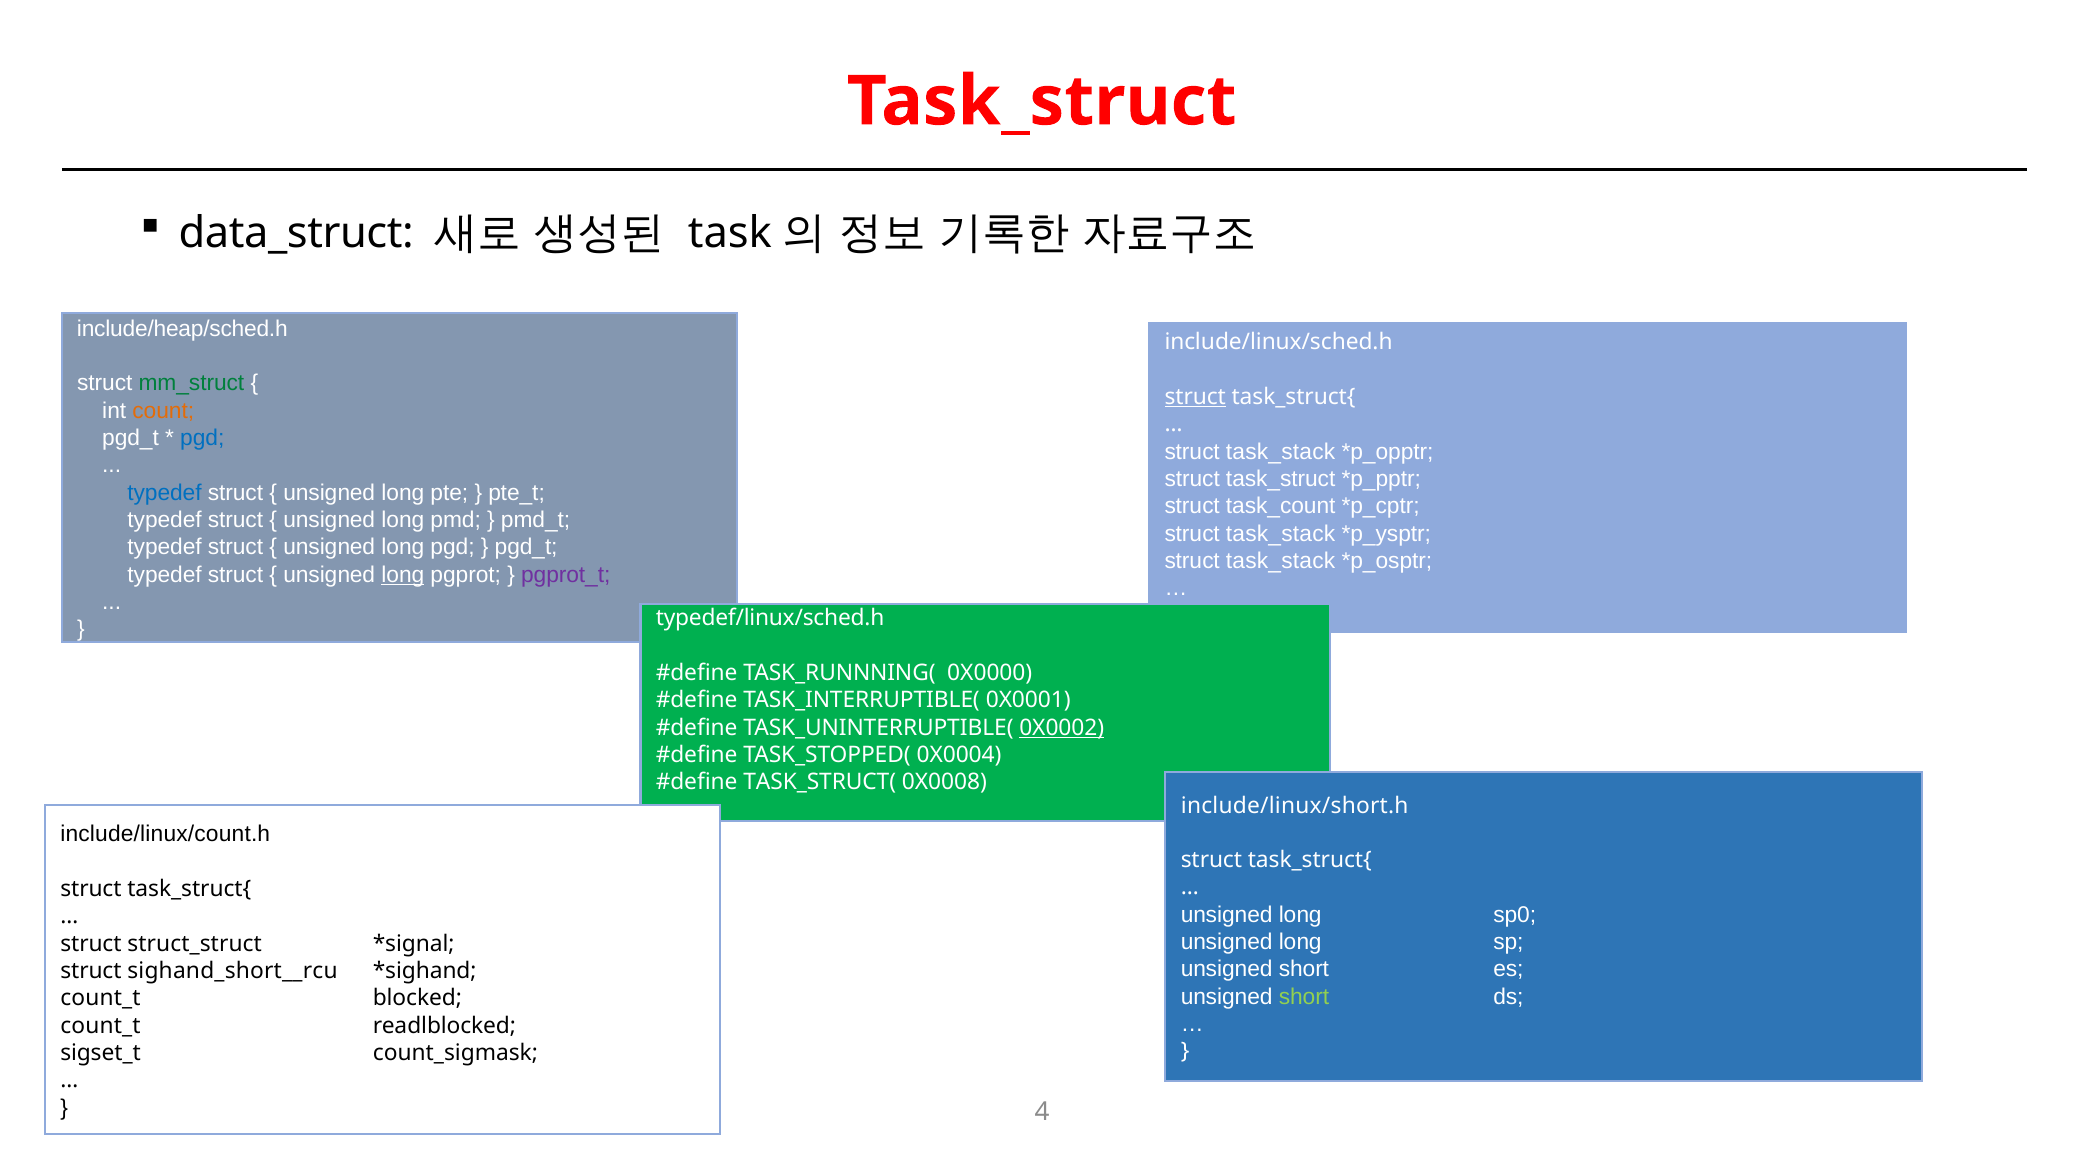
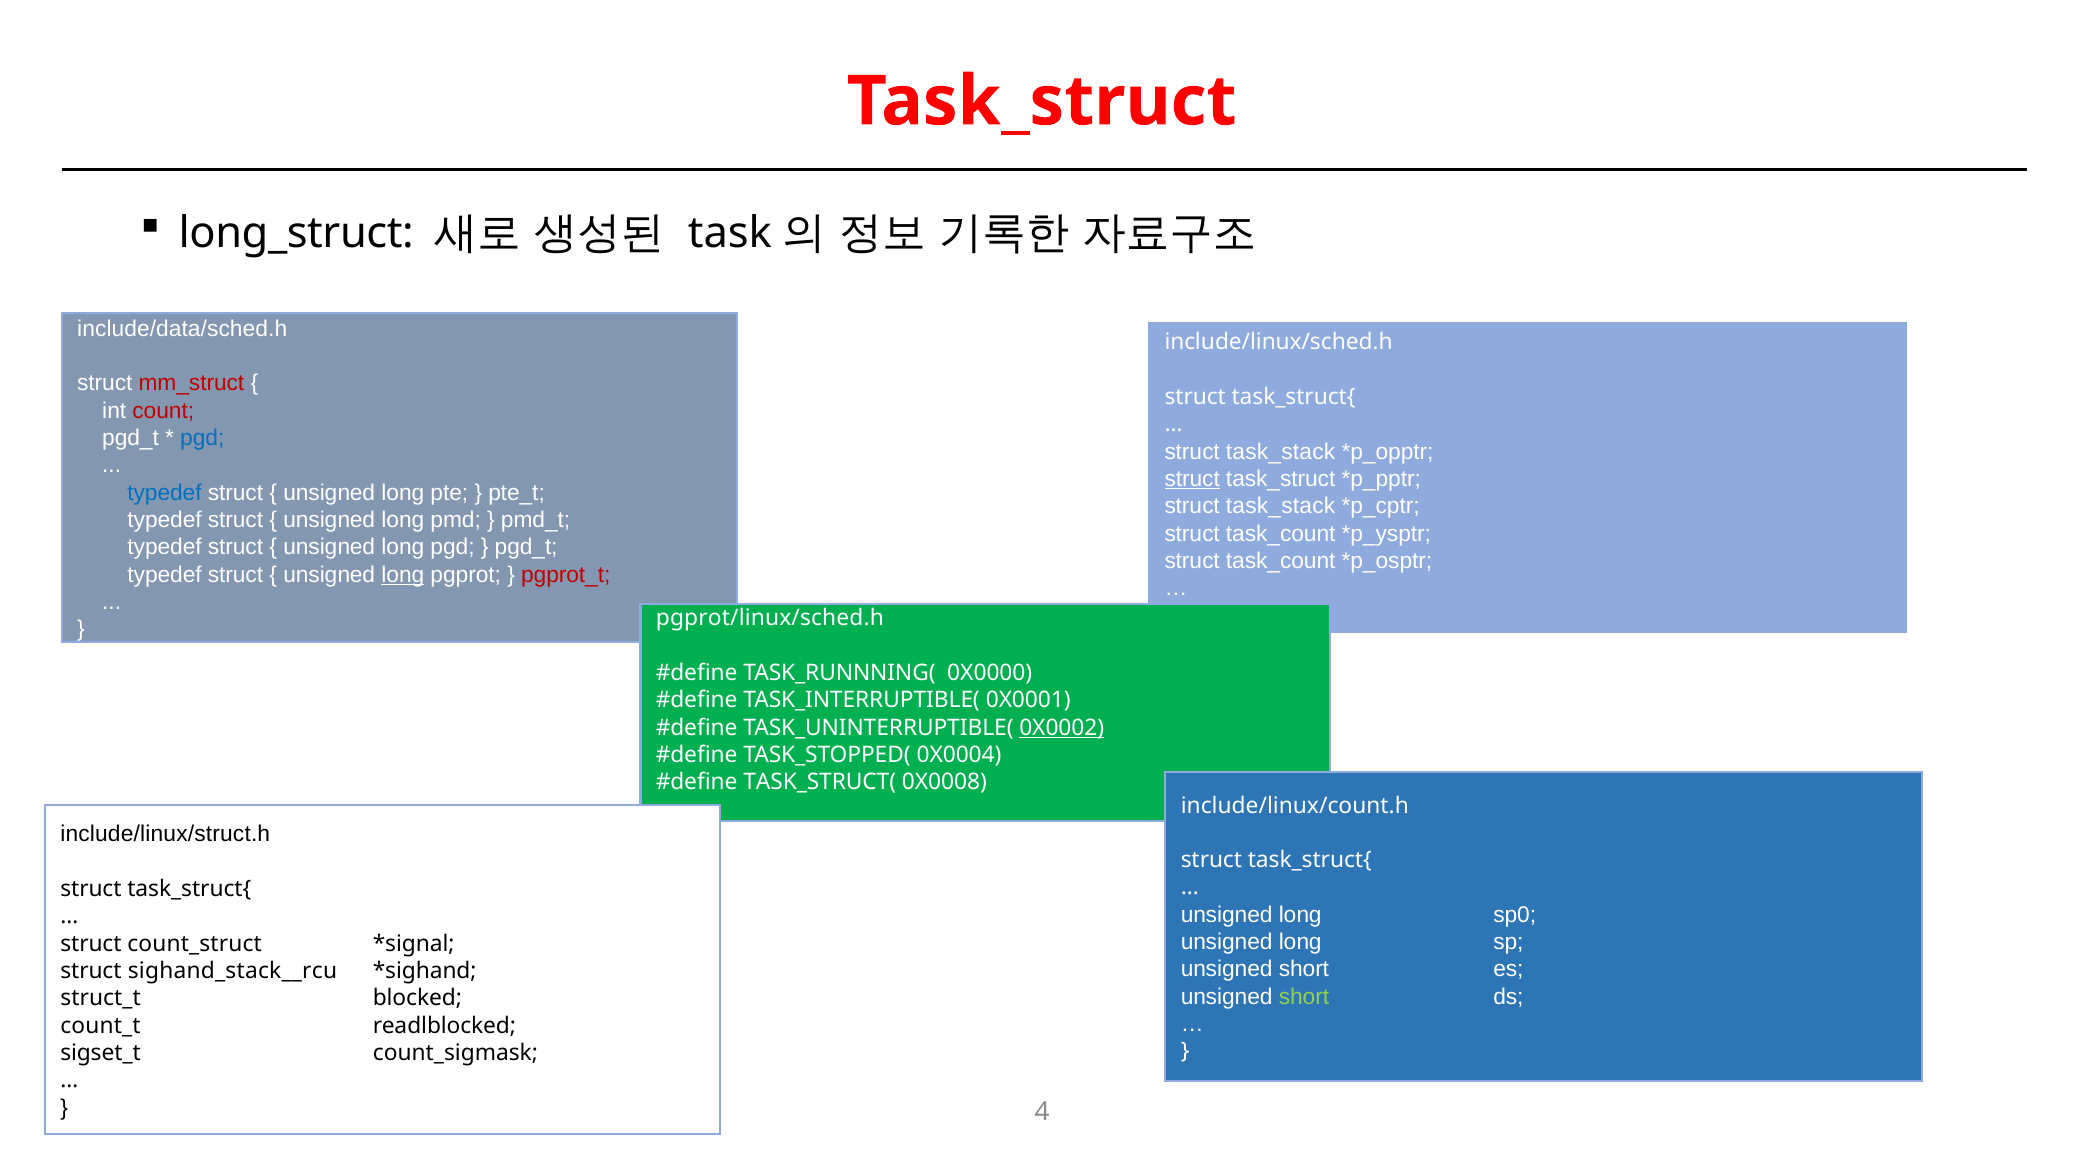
data_struct: data_struct -> long_struct (296, 234)
include/heap/sched.h: include/heap/sched.h -> include/data/sched.h (182, 329)
mm_struct colour: green -> red (191, 383)
struct underline: present -> none (1195, 397)
count colour: orange -> red (163, 411)
struct underline: none -> present (1192, 479)
task_count: task_count -> task_stack (1281, 506)
task_stack: task_stack -> task_count (1281, 534)
task_stack: task_stack -> task_count (1281, 561)
pgprot_t colour: purple -> red (566, 575)
typedef/linux/sched.h: typedef/linux/sched.h -> pgprot/linux/sched.h (770, 618)
include/linux/short.h: include/linux/short.h -> include/linux/count.h (1295, 806)
include/linux/count.h: include/linux/count.h -> include/linux/struct.h (165, 835)
struct_struct: struct_struct -> count_struct (195, 944)
sighand_short__rcu: sighand_short__rcu -> sighand_stack__rcu (232, 971)
count_t: count_t -> struct_t (101, 999)
